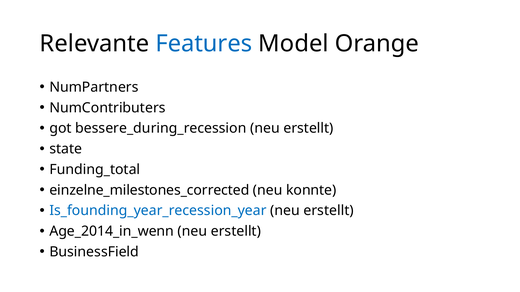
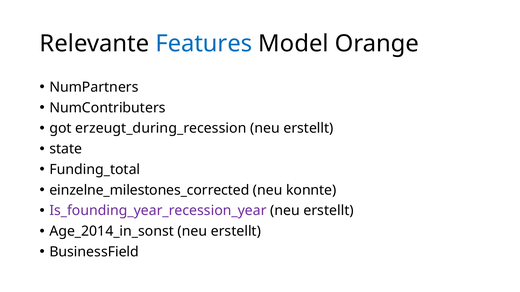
bessere_during_recession: bessere_during_recession -> erzeugt_during_recession (161, 129)
Is_founding_year_recession_year colour: blue -> purple (158, 211)
Age_2014_in_wenn: Age_2014_in_wenn -> Age_2014_in_sonst (112, 232)
